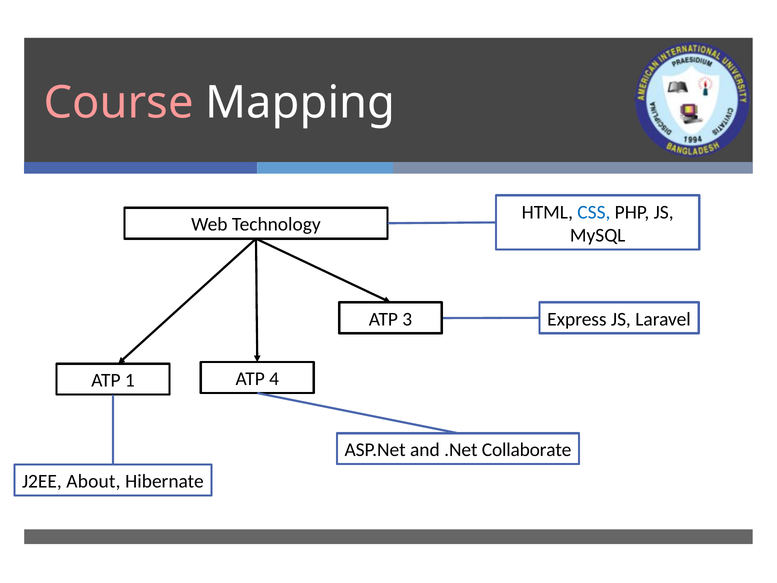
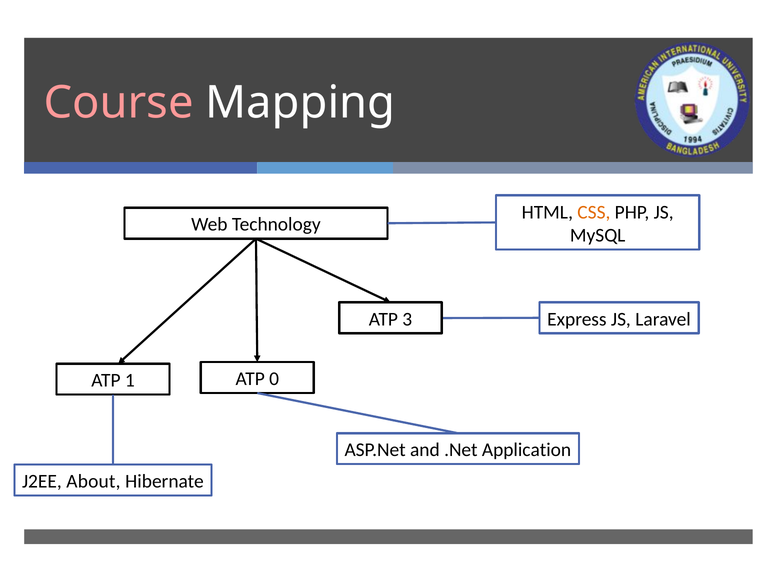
CSS colour: blue -> orange (594, 212)
4: 4 -> 0 (274, 379)
Collaborate: Collaborate -> Application (527, 450)
